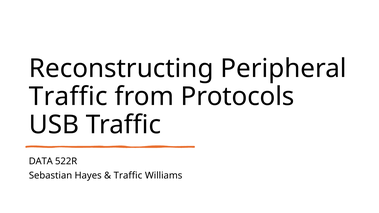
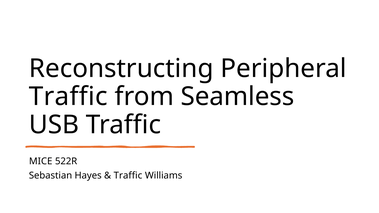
Protocols: Protocols -> Seamless (237, 97)
DATA: DATA -> MICE (41, 161)
